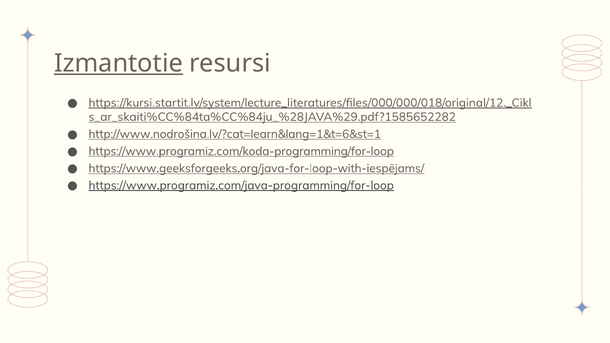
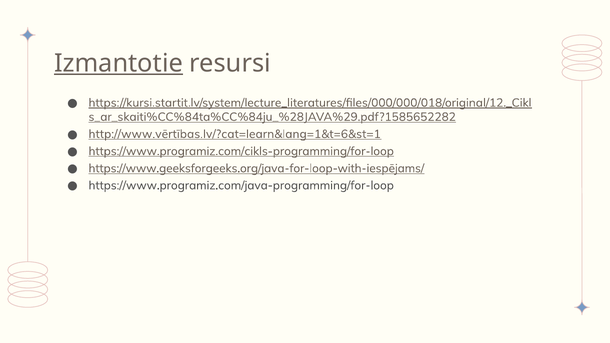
http://www.nodrošina.lv/?cat=learn&lang=1&t=6&st=1: http://www.nodrošina.lv/?cat=learn&lang=1&t=6&st=1 -> http://www.vērtības.lv/?cat=learn&lang=1&t=6&st=1 (235, 134)
https://www.programiz.com/koda-programming/for-loop: https://www.programiz.com/koda-programming/for-loop -> https://www.programiz.com/cikls-programming/for-loop (241, 151)
https://www.programiz.com/java-programming/for-loop underline: present -> none (241, 186)
